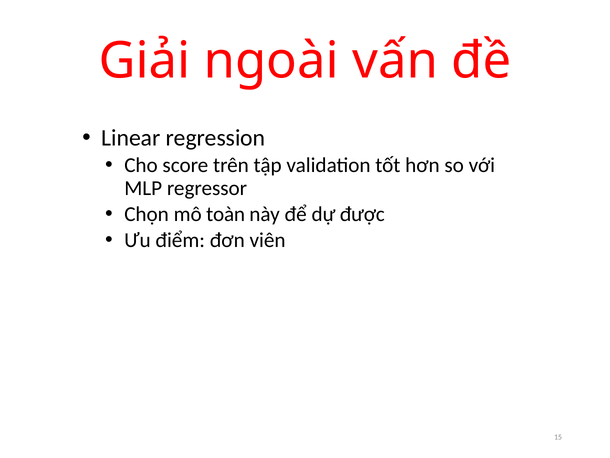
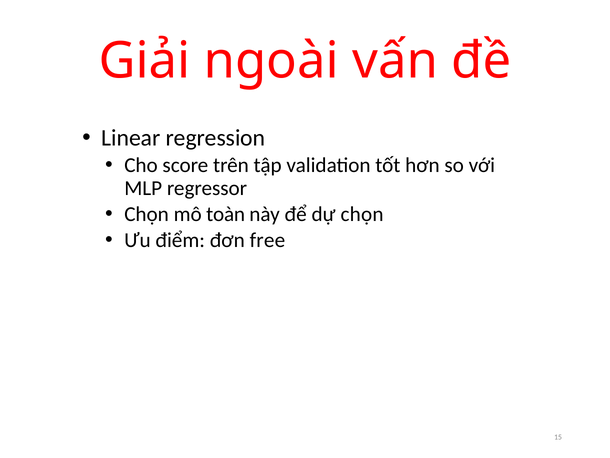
dự được: được -> chọn (362, 214)
viên: viên -> free (267, 240)
